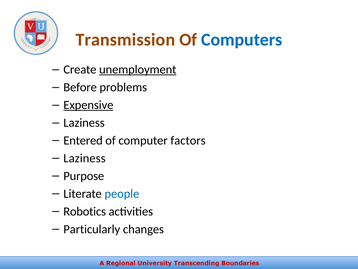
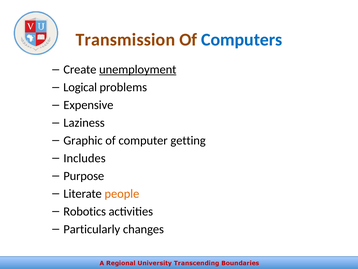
Before: Before -> Logical (80, 87)
Expensive underline: present -> none (88, 105)
Entered: Entered -> Graphic (83, 140)
factors: factors -> getting (188, 140)
Laziness: Laziness -> Includes (85, 158)
people colour: blue -> orange (122, 193)
